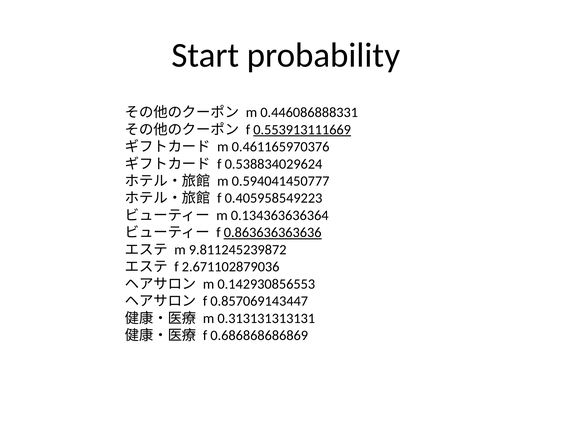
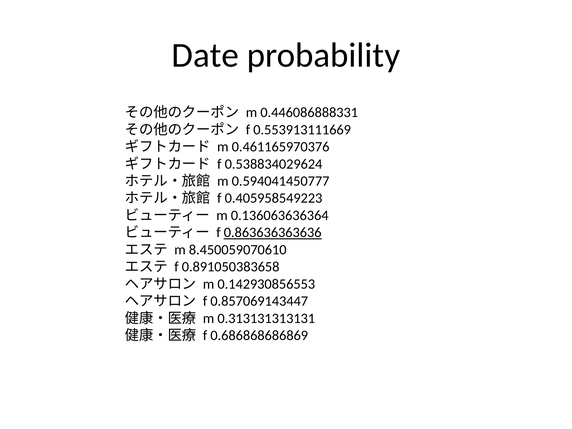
Start: Start -> Date (205, 55)
0.553913111669 underline: present -> none (302, 130)
0.134363636364: 0.134363636364 -> 0.136063636364 (280, 215)
9.811245239872: 9.811245239872 -> 8.450059070610 (238, 250)
2.671102879036: 2.671102879036 -> 0.891050383658 (231, 267)
